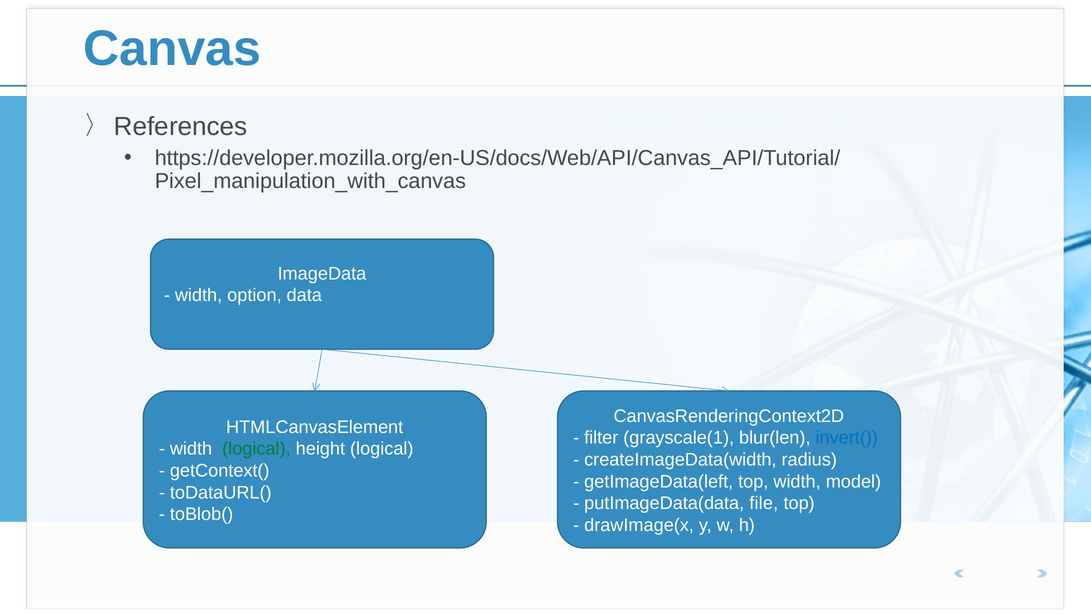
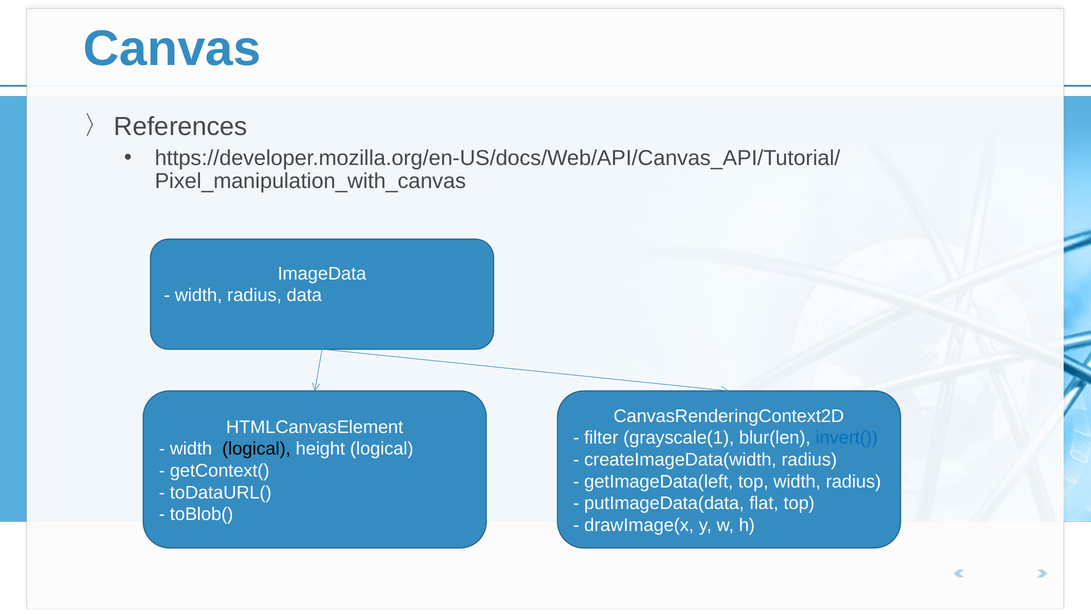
option: option -> radius (254, 295)
logical colour: green -> black (256, 449)
top width model: model -> radius (853, 481)
file: file -> flat (764, 503)
